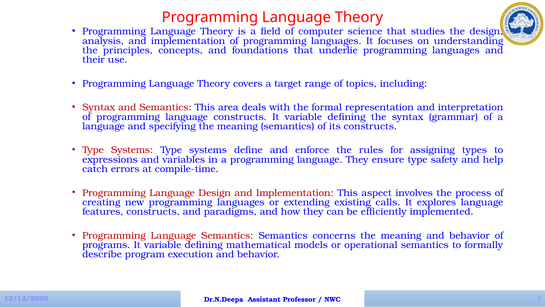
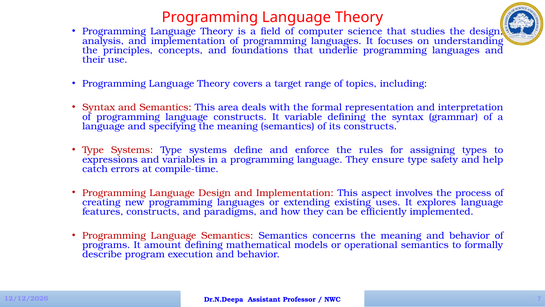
calls: calls -> uses (388, 202)
programs It variable: variable -> amount (163, 245)
